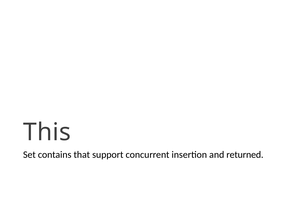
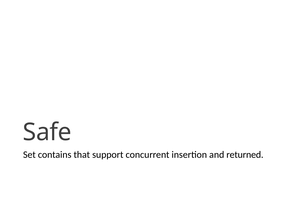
This: This -> Safe (47, 132)
